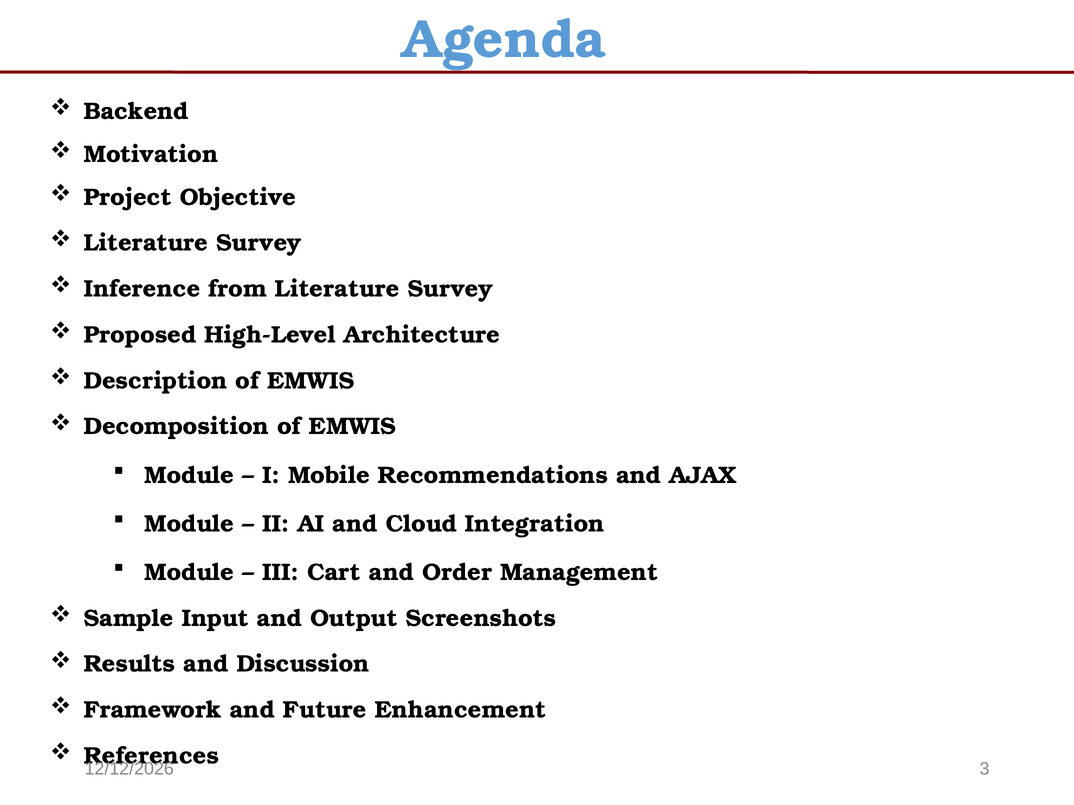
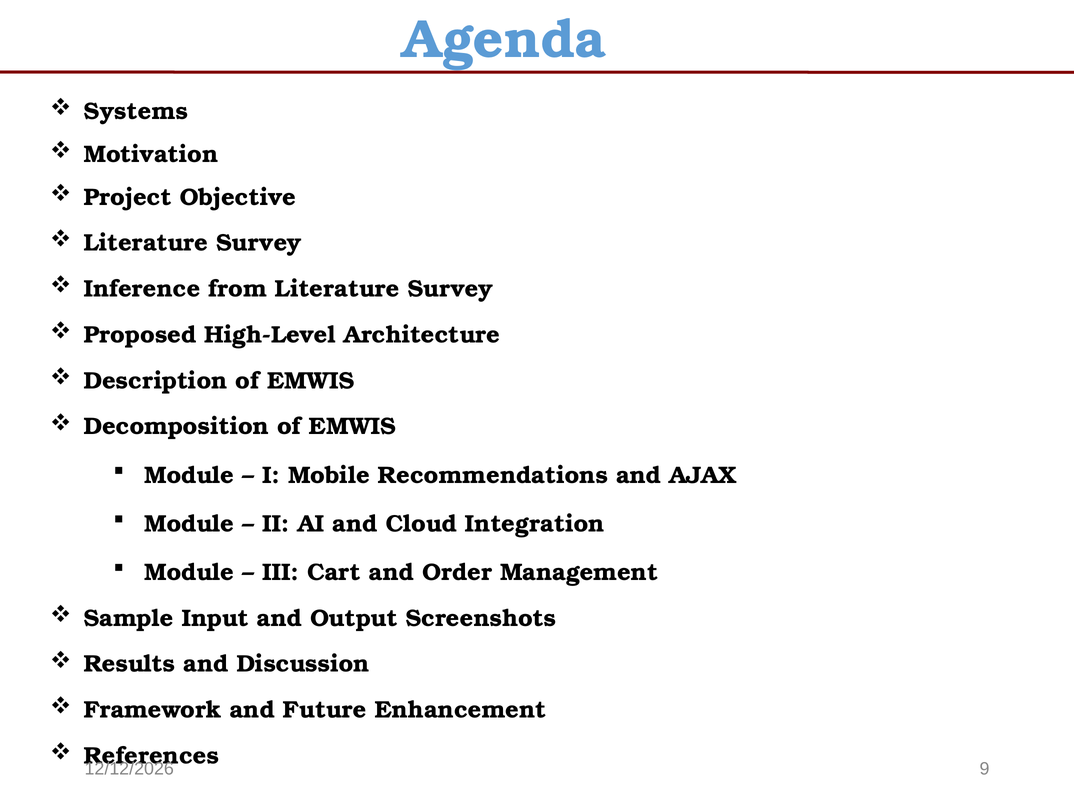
Backend: Backend -> Systems (136, 111)
3: 3 -> 9 (985, 769)
